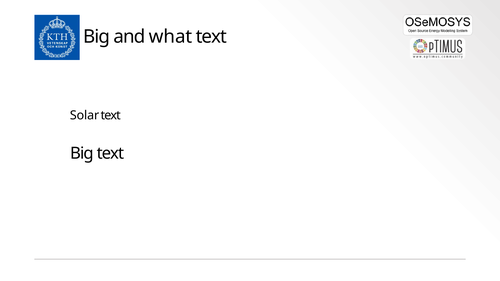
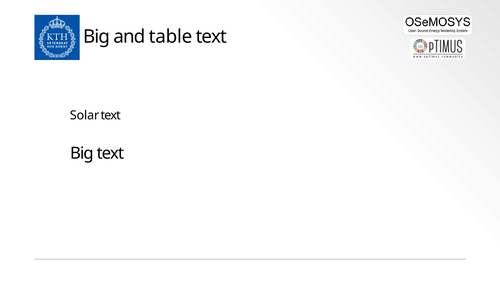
what: what -> table (171, 37)
